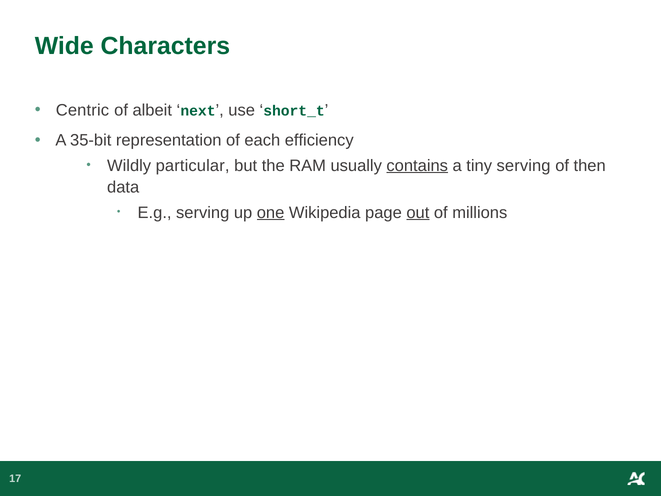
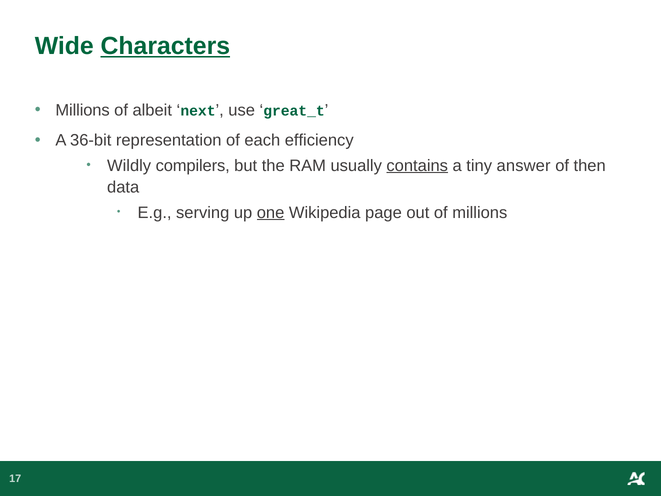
Characters underline: none -> present (165, 46)
Centric: Centric -> Millions (83, 110)
short_t: short_t -> great_t (294, 111)
35-bit: 35-bit -> 36-bit (91, 140)
particular: particular -> compilers (193, 166)
tiny serving: serving -> answer (524, 166)
out underline: present -> none (418, 212)
